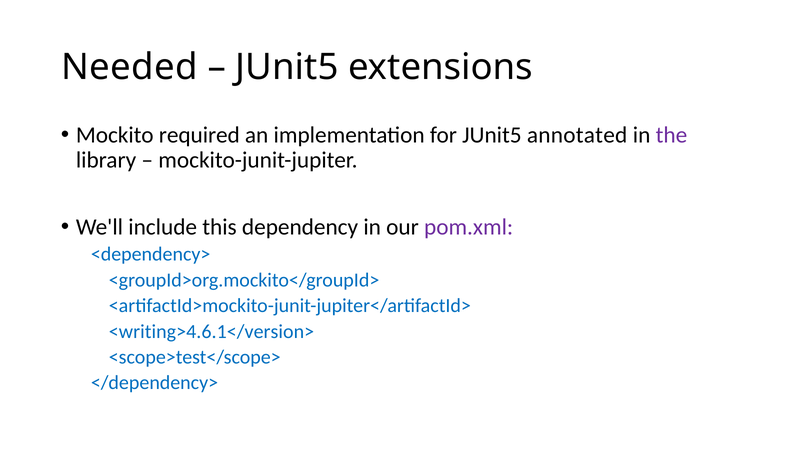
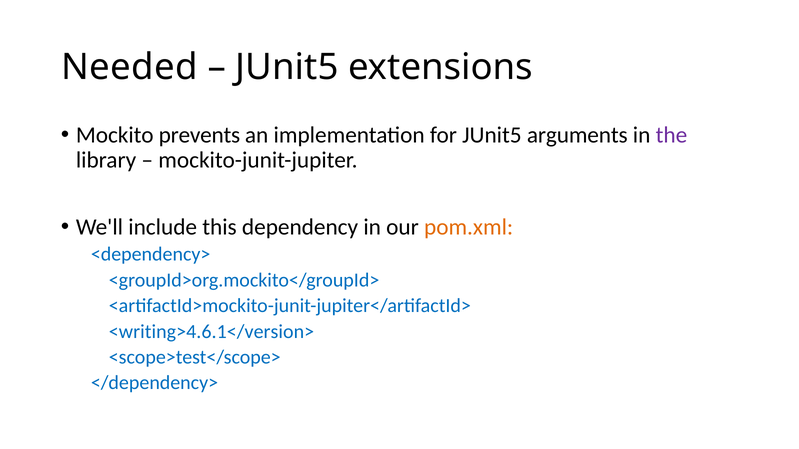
required: required -> prevents (199, 135)
annotated: annotated -> arguments (577, 135)
pom.xml colour: purple -> orange (469, 227)
